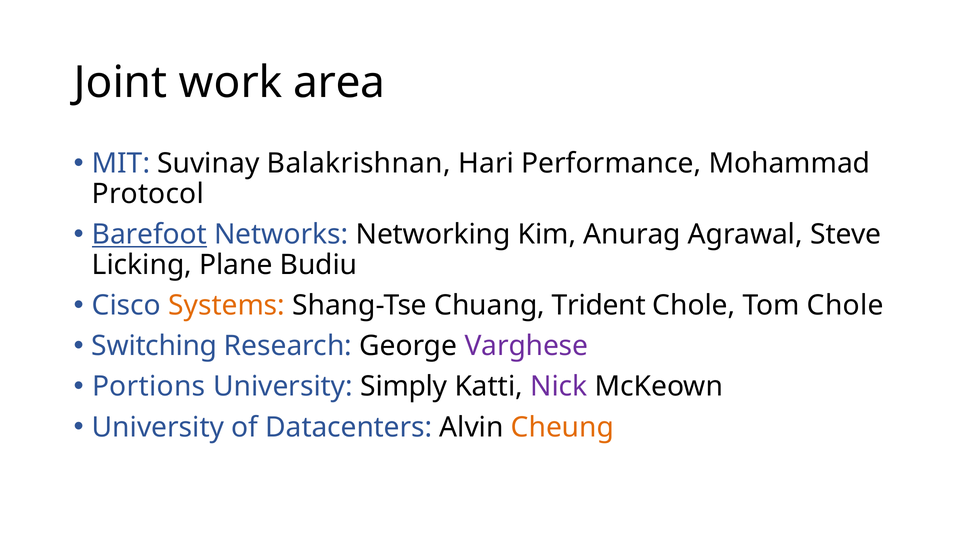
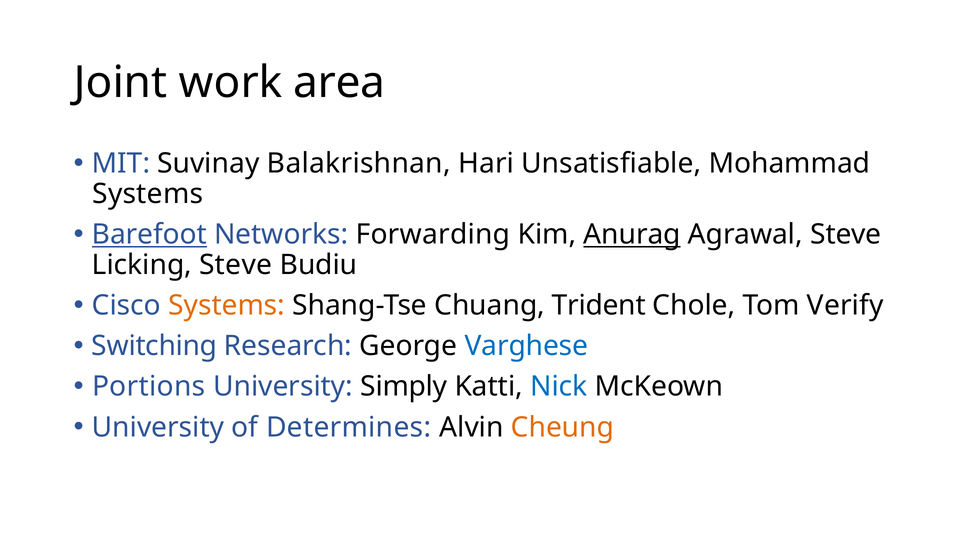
Performance: Performance -> Unsatisfiable (611, 163)
Protocol: Protocol -> Systems (148, 194)
Networking: Networking -> Forwarding (433, 235)
Anurag underline: none -> present (632, 235)
Licking Plane: Plane -> Steve (236, 265)
Tom Chole: Chole -> Verify (845, 306)
Varghese colour: purple -> blue (526, 346)
Nick colour: purple -> blue (559, 387)
Datacenters: Datacenters -> Determines (349, 427)
